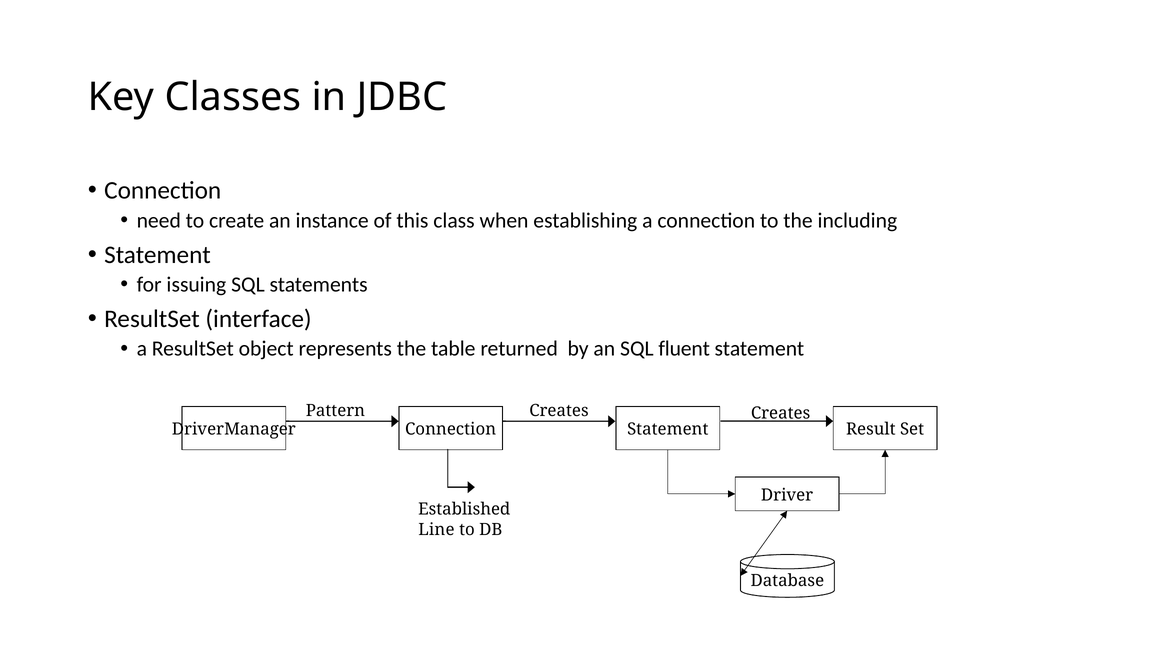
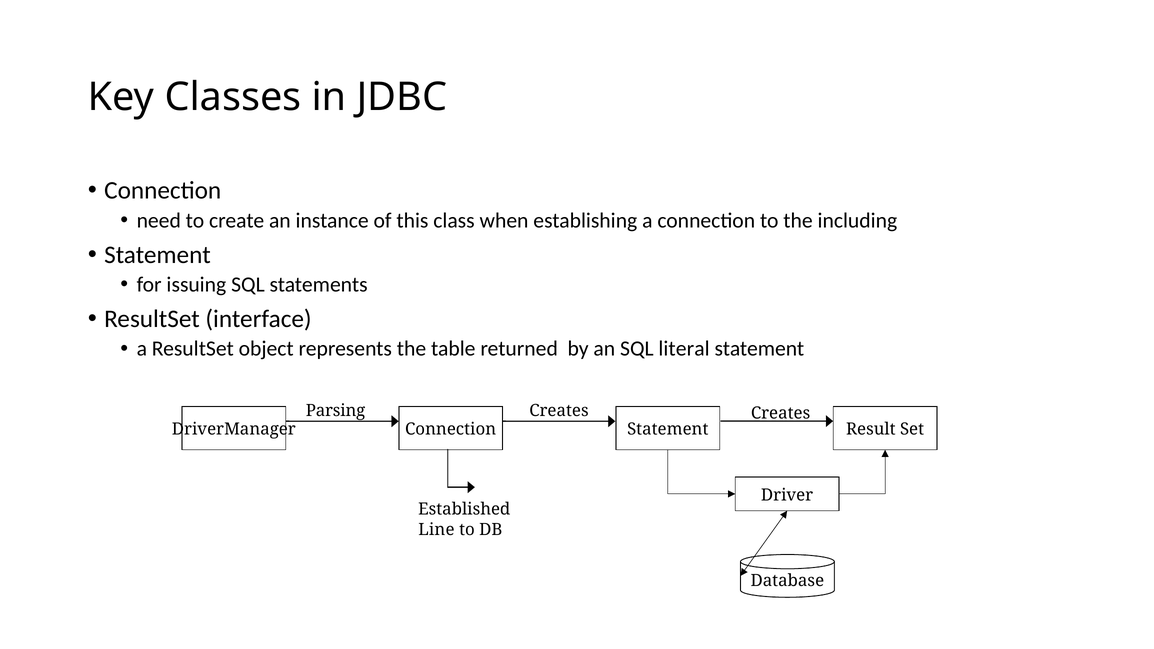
fluent: fluent -> literal (684, 349)
Pattern: Pattern -> Parsing (336, 411)
